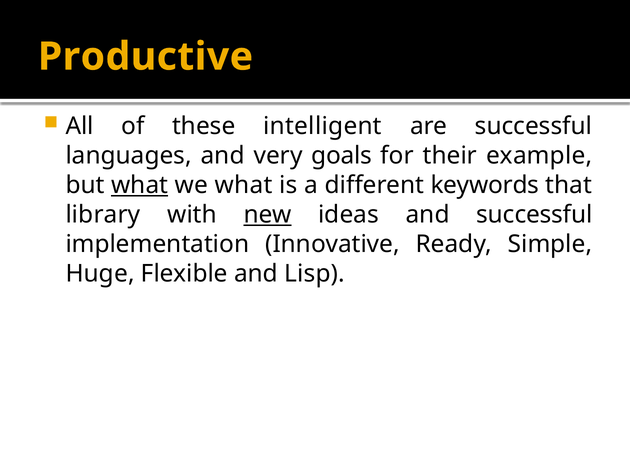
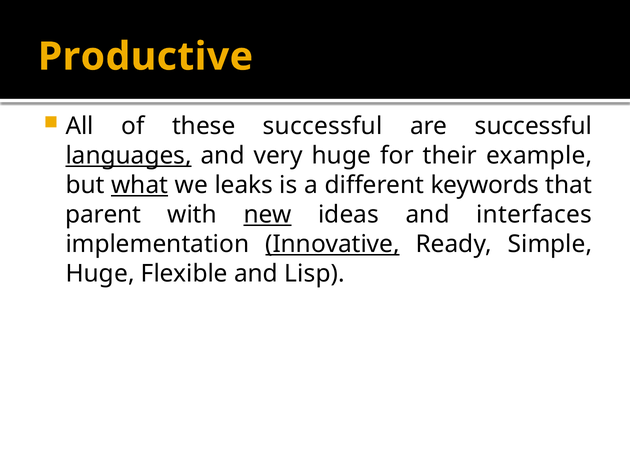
these intelligent: intelligent -> successful (323, 126)
languages underline: none -> present (129, 156)
very goals: goals -> huge (341, 156)
we what: what -> leaks (244, 185)
library: library -> parent (103, 214)
and successful: successful -> interfaces (534, 214)
Innovative underline: none -> present (332, 244)
